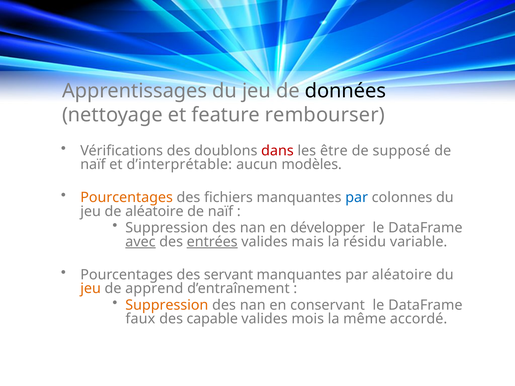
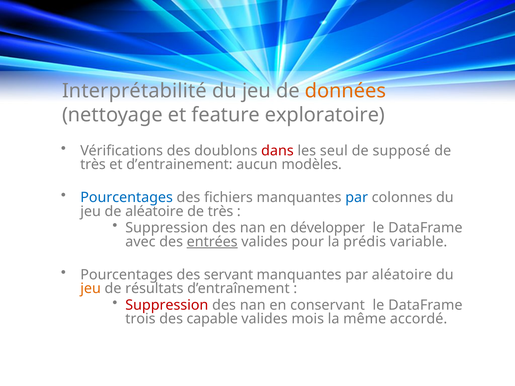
Apprentissages: Apprentissages -> Interprétabilité (134, 91)
données colour: black -> orange (345, 91)
rembourser: rembourser -> exploratoire (325, 115)
être: être -> seul (334, 151)
naïf: naïf -> très (93, 165)
d’interprétable: d’interprétable -> d’entrainement (179, 165)
Pourcentages colour: orange -> blue (127, 198)
naïf: naïf -> très (221, 211)
avec underline: present -> none (140, 242)
mais: mais -> pour (308, 242)
résidu: résidu -> prédis (365, 242)
apprend: apprend -> résultats (154, 289)
Suppression colour: orange -> red (167, 305)
faux: faux -> trois (140, 319)
